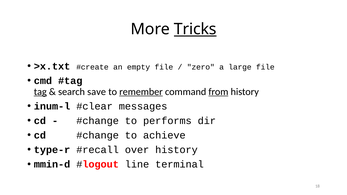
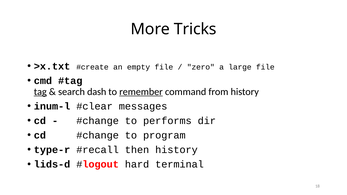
Tricks underline: present -> none (195, 29)
save: save -> dash (97, 92)
from underline: present -> none (218, 92)
achieve: achieve -> program (164, 135)
over: over -> then (137, 150)
mmin-d: mmin-d -> lids-d (52, 165)
line: line -> hard (137, 165)
